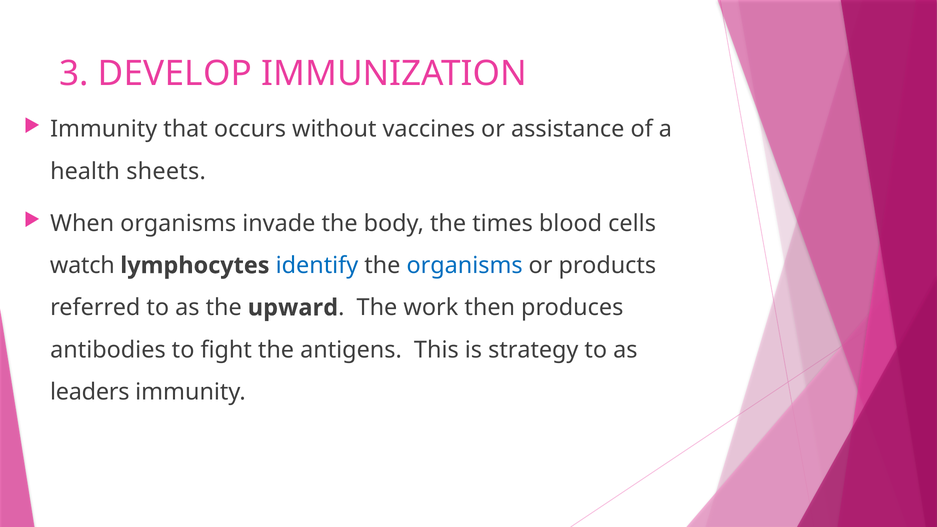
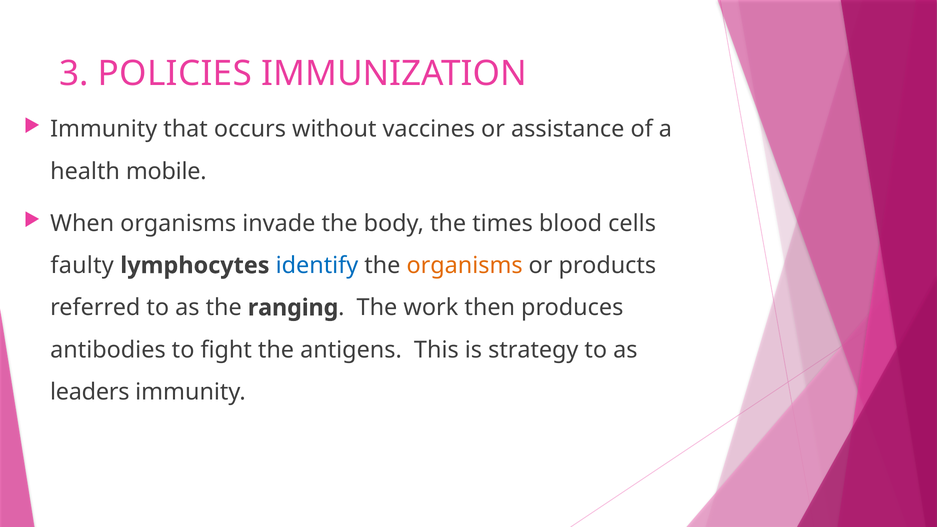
DEVELOP: DEVELOP -> POLICIES (175, 74)
sheets: sheets -> mobile (166, 171)
watch: watch -> faulty (82, 266)
organisms colour: blue -> orange (465, 266)
upward: upward -> ranging (293, 308)
